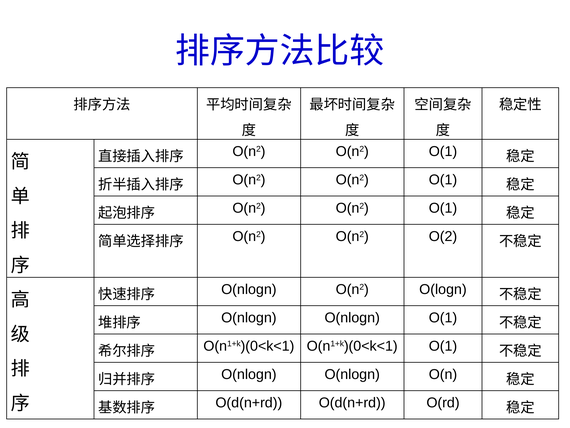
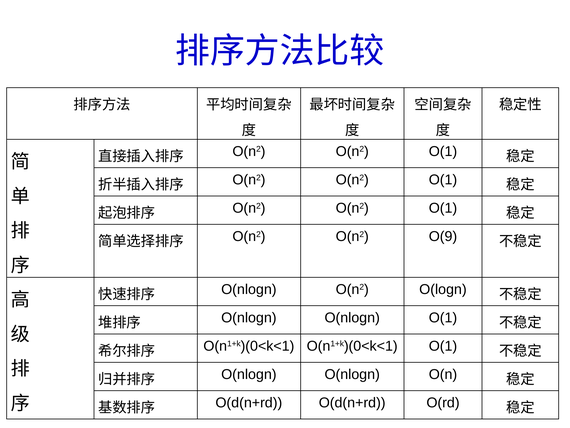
O(2: O(2 -> O(9 (443, 236)
